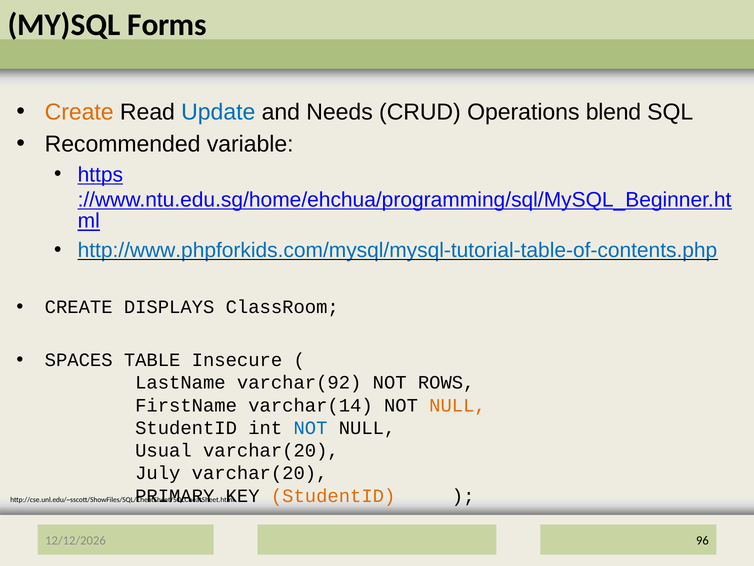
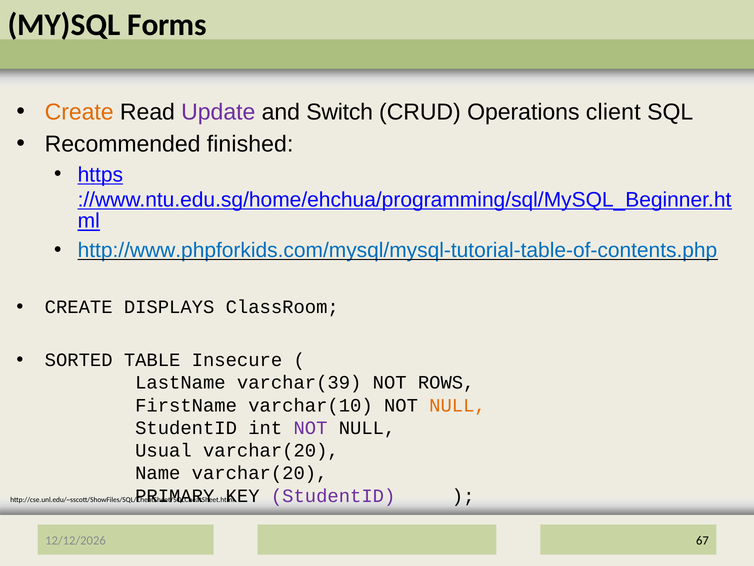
Update colour: blue -> purple (218, 112)
Needs: Needs -> Switch (340, 112)
blend: blend -> client (613, 112)
variable: variable -> finished (250, 144)
SPACES: SPACES -> SORTED (79, 360)
varchar(92: varchar(92 -> varchar(39 (299, 382)
varchar(14: varchar(14 -> varchar(10 (310, 405)
NOT colour: blue -> purple (310, 428)
July: July -> Name (158, 473)
StudentID colour: orange -> purple (333, 495)
96: 96 -> 67 (702, 540)
